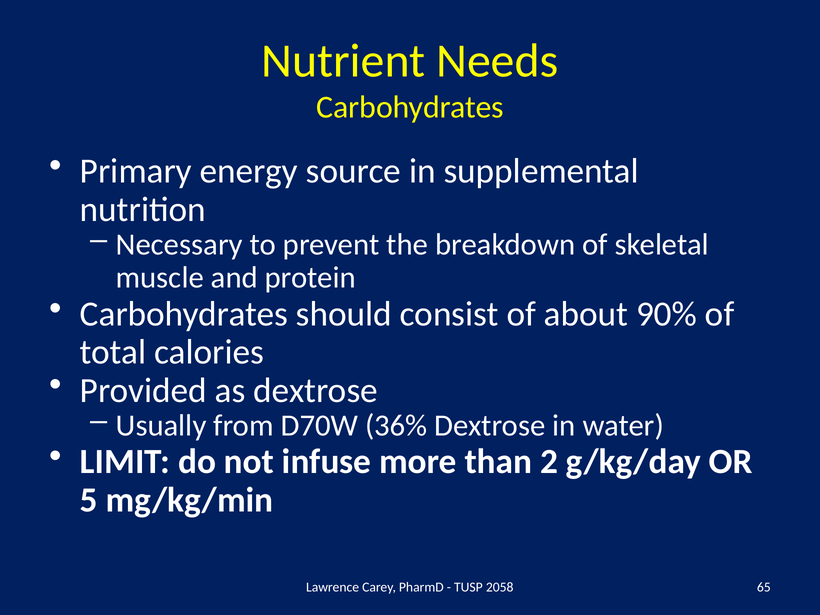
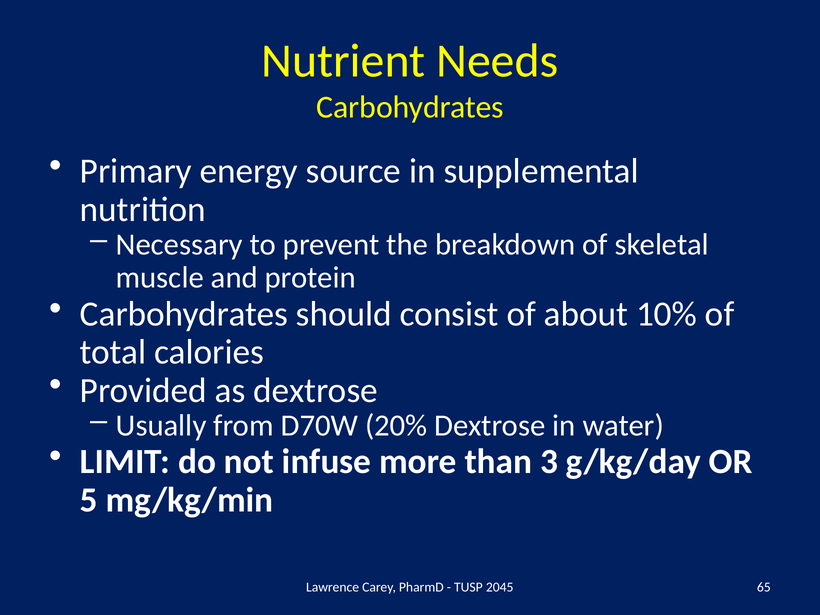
90%: 90% -> 10% (667, 314)
36%: 36% -> 20% (396, 426)
2: 2 -> 3 (549, 462)
2058: 2058 -> 2045 (500, 587)
